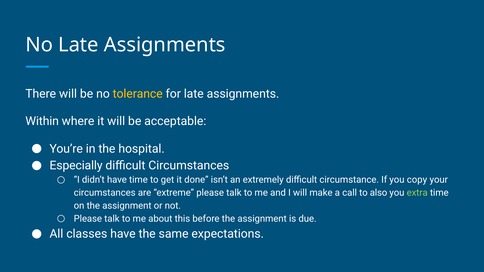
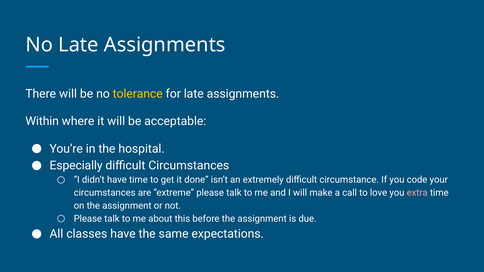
copy: copy -> code (417, 180)
also: also -> love (379, 193)
extra colour: light green -> pink (417, 193)
